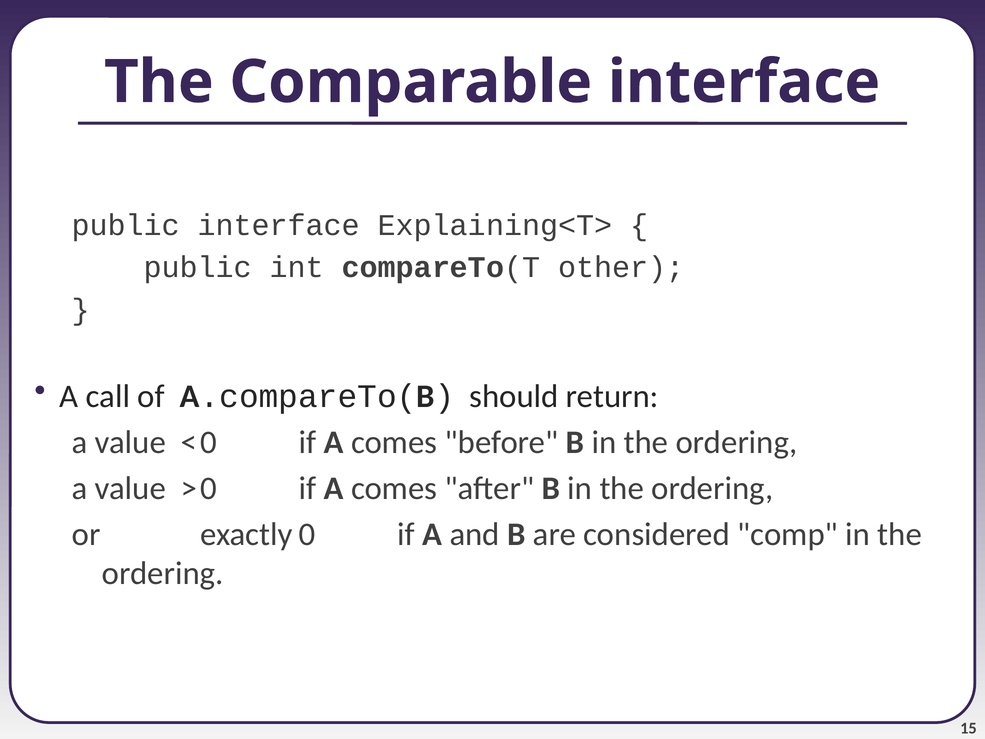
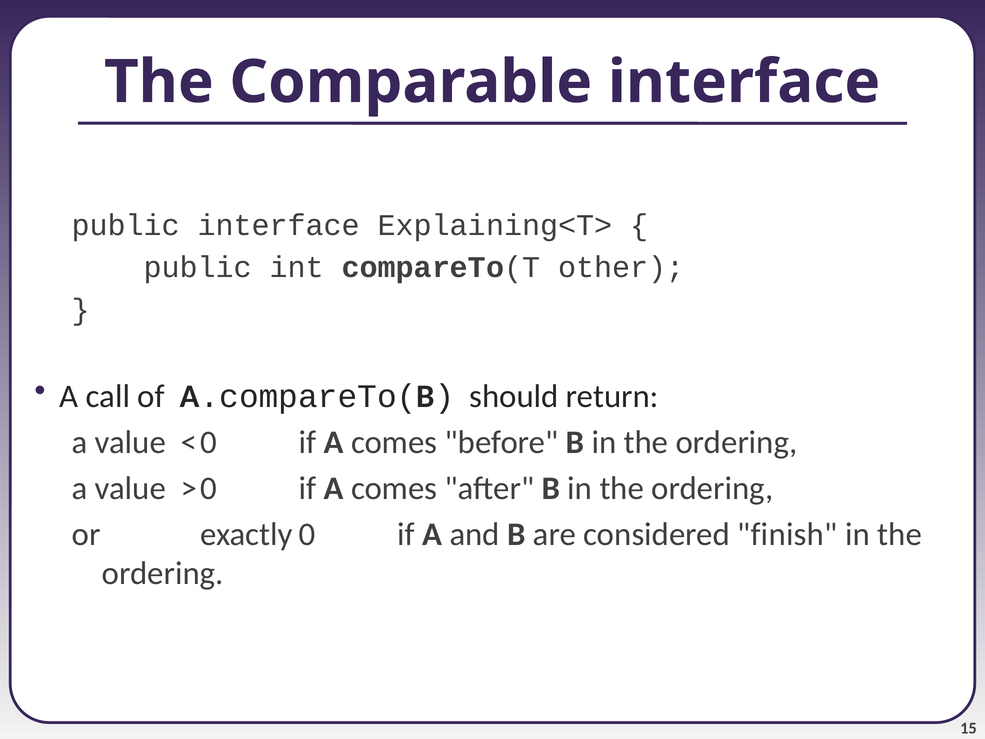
comp: comp -> finish (787, 534)
